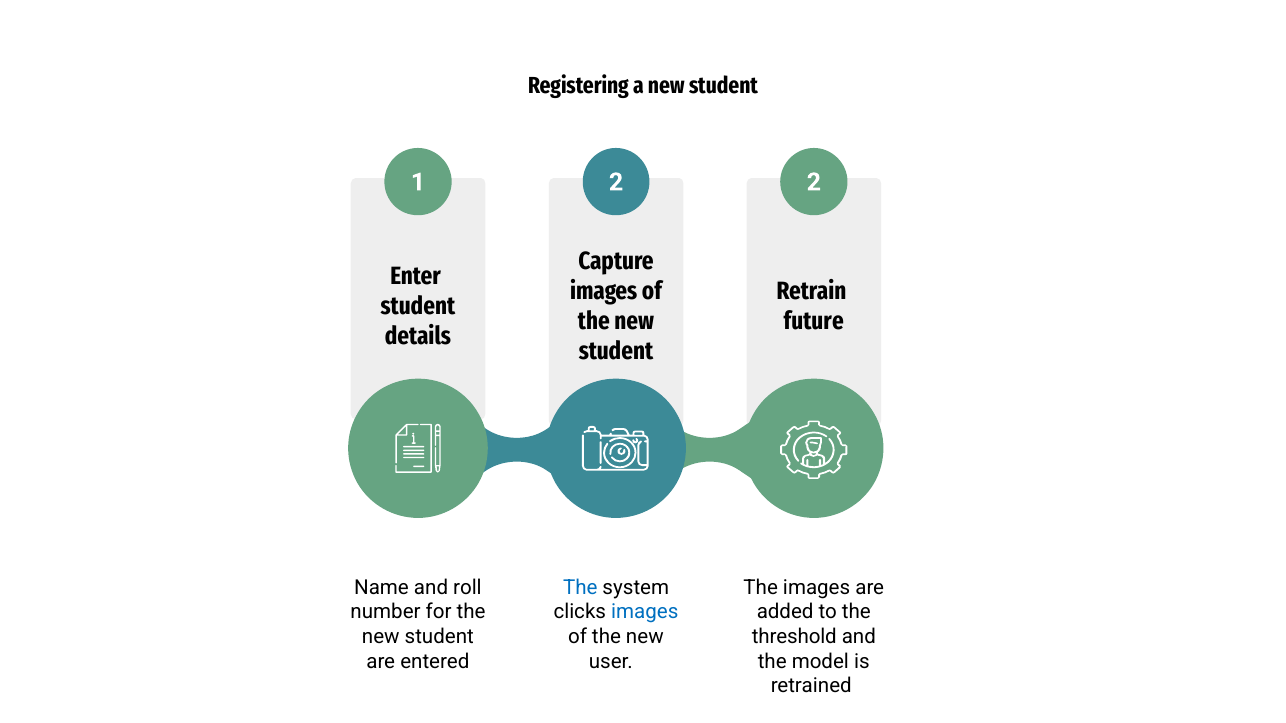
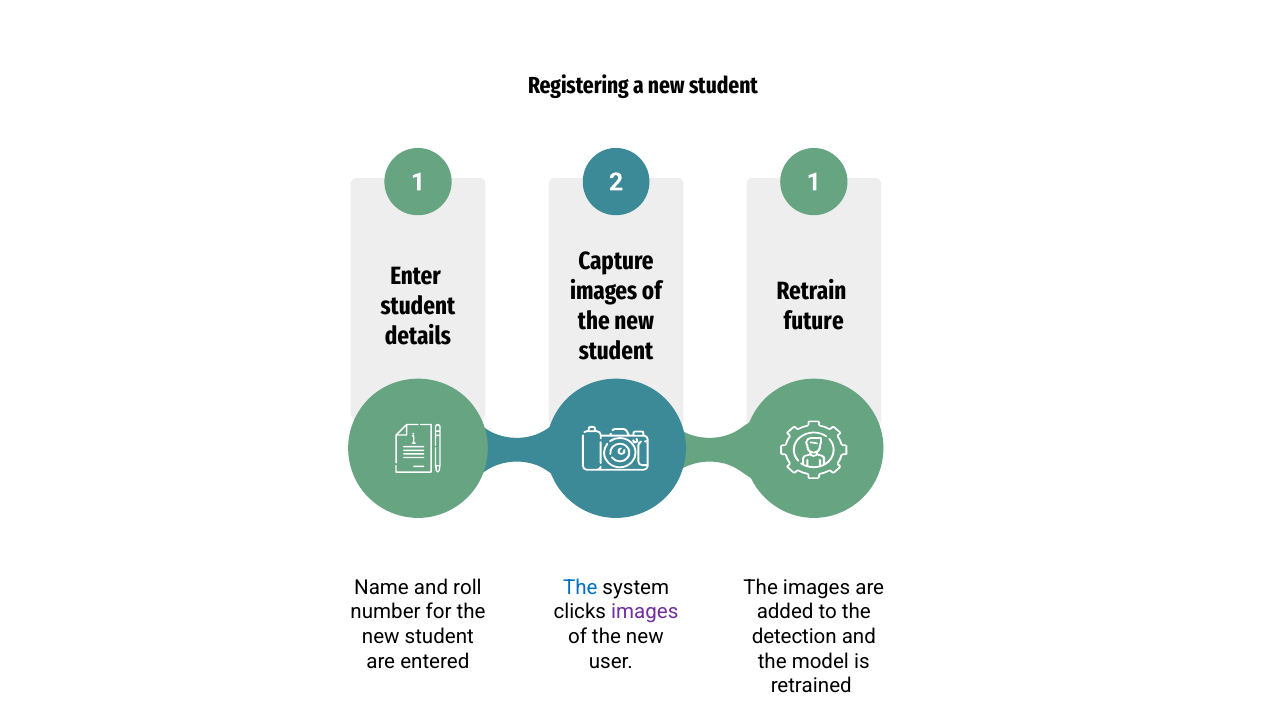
2 2: 2 -> 1 (814, 182)
images colour: blue -> purple (645, 612)
threshold: threshold -> detection (794, 637)
